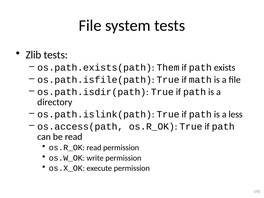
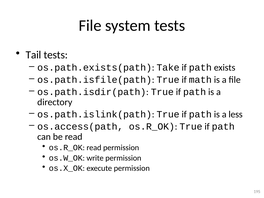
Zlib: Zlib -> Tail (34, 55)
Them: Them -> Take (168, 68)
